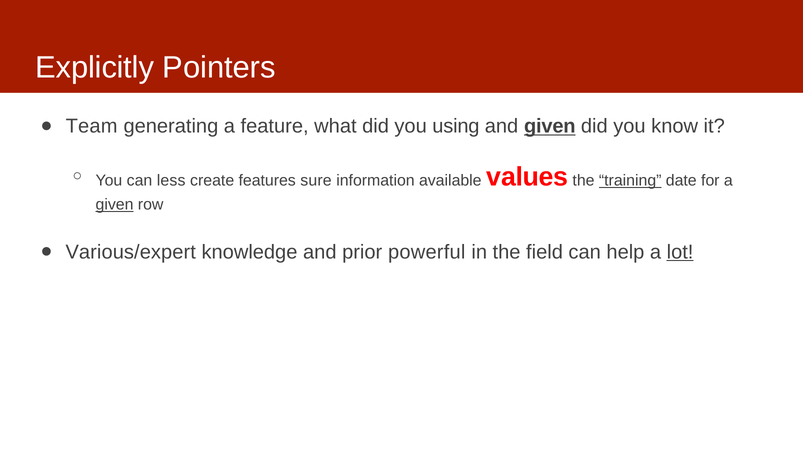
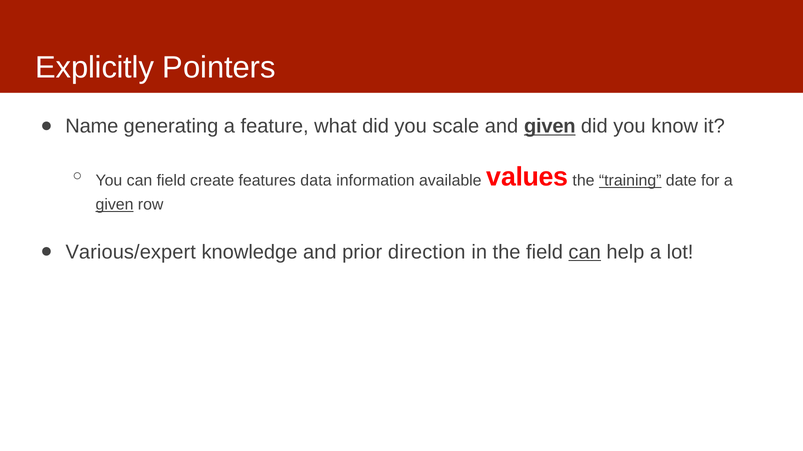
Team: Team -> Name (92, 126)
using: using -> scale (456, 126)
can less: less -> field (171, 181)
sure: sure -> data (316, 181)
powerful: powerful -> direction (427, 252)
can underline: none -> present (585, 252)
lot underline: present -> none (680, 252)
